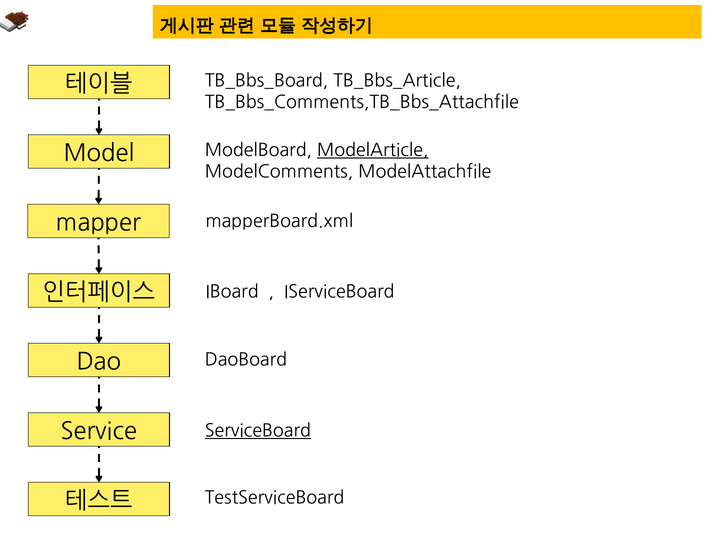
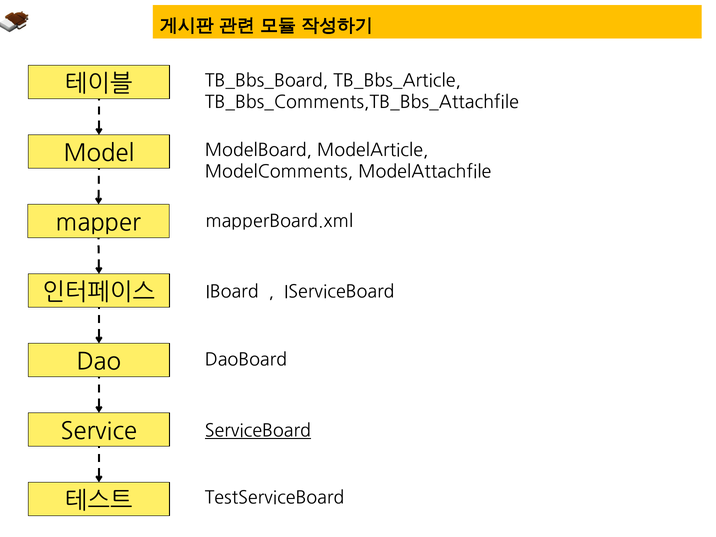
ModelArticle underline: present -> none (373, 150)
